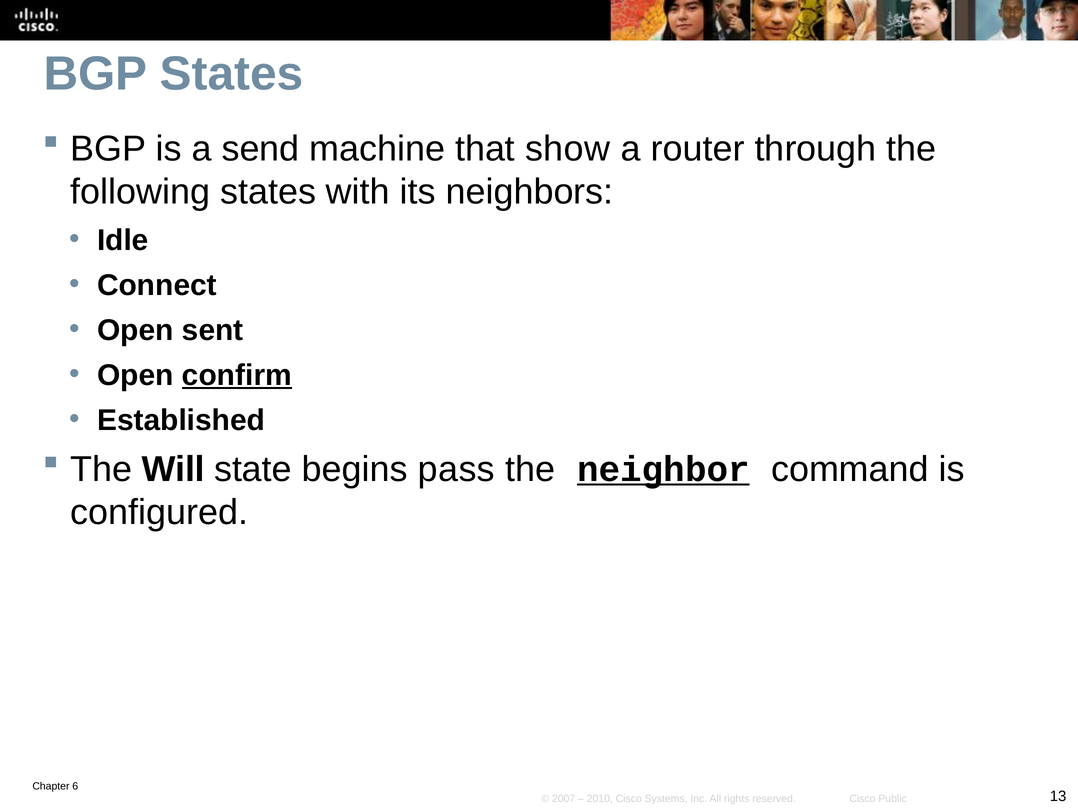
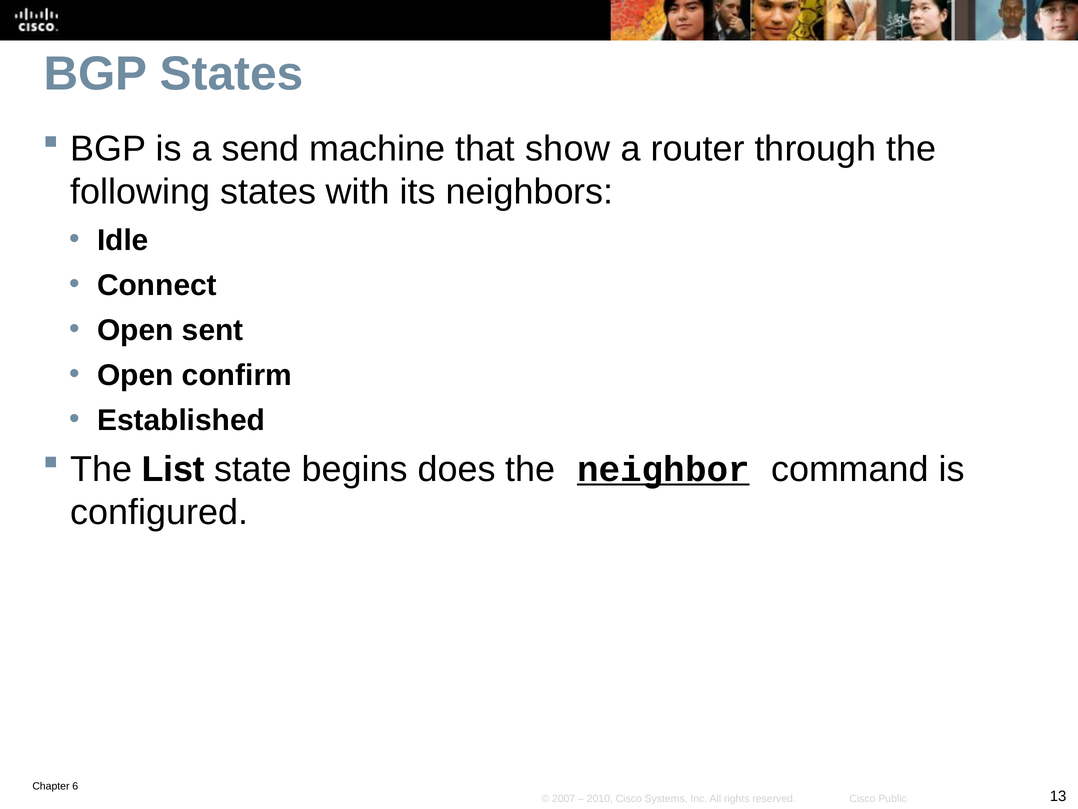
confirm underline: present -> none (237, 375)
Will: Will -> List (173, 469)
pass: pass -> does (457, 469)
